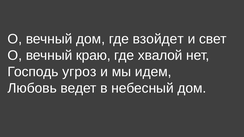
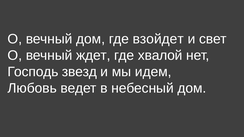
краю: краю -> ждет (93, 55)
угроз: угроз -> звезд (79, 72)
